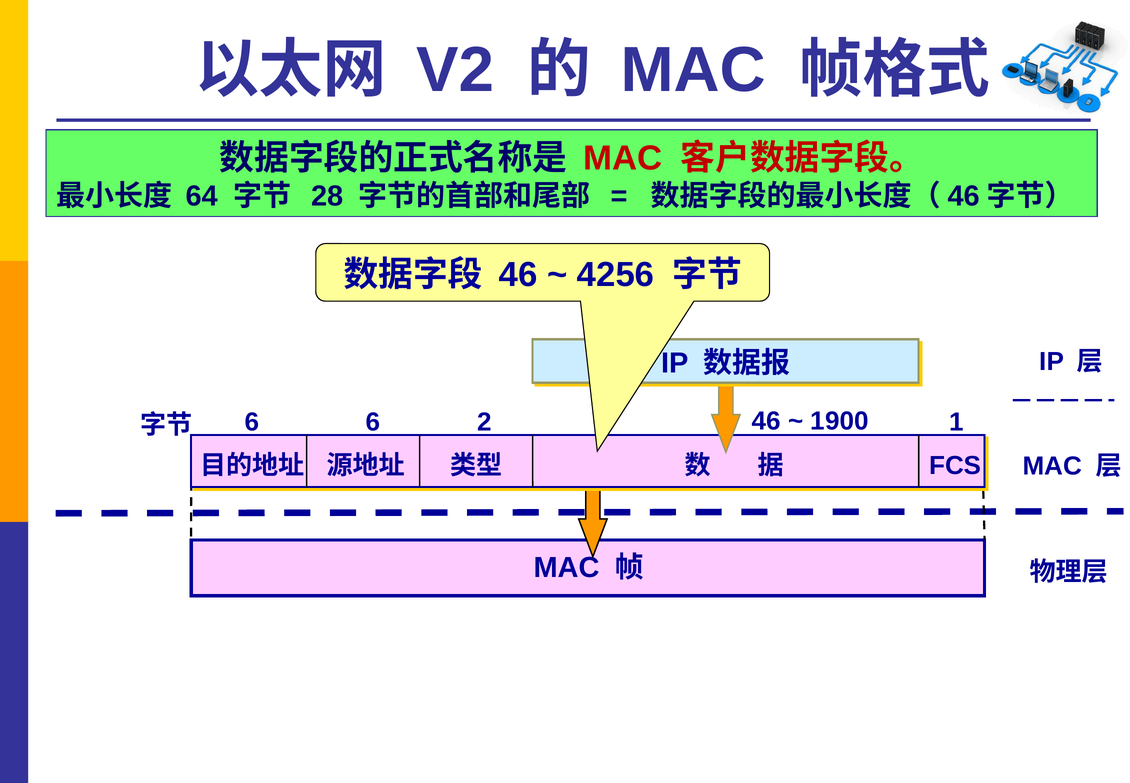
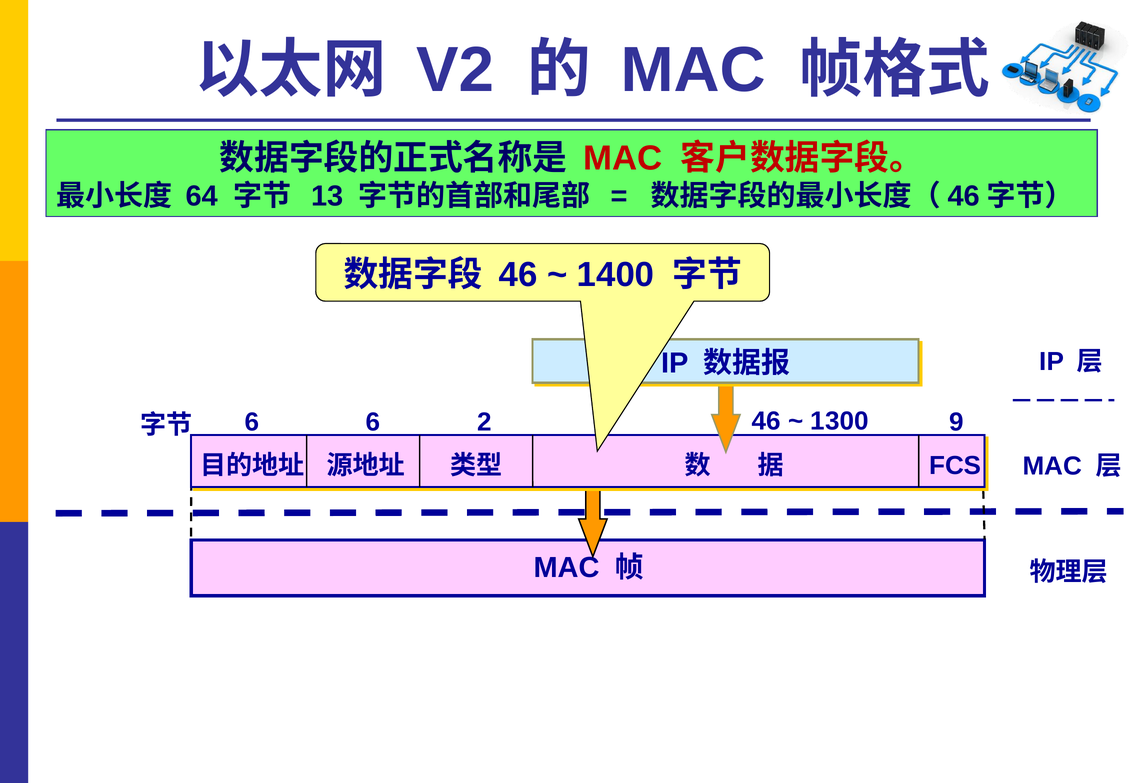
28: 28 -> 13 (327, 196)
4256: 4256 -> 1400 (616, 275)
1: 1 -> 9 (957, 422)
1900: 1900 -> 1300 (840, 421)
